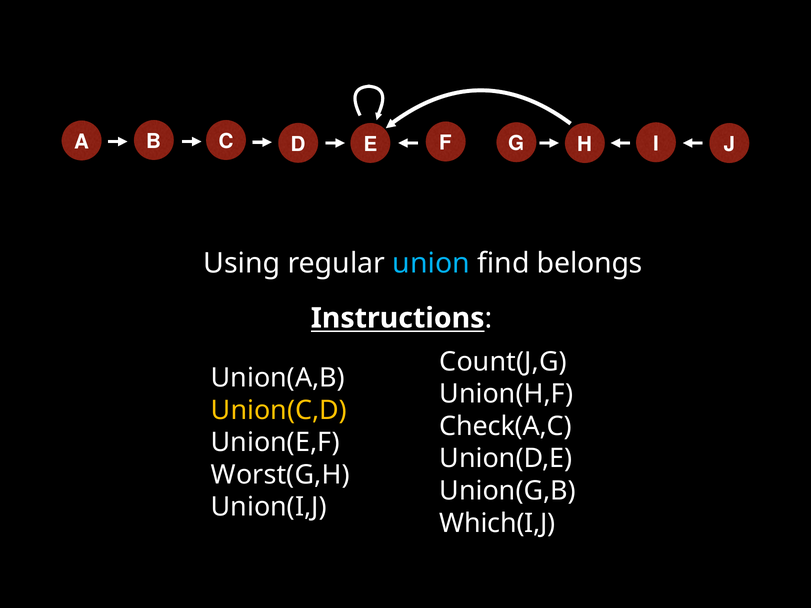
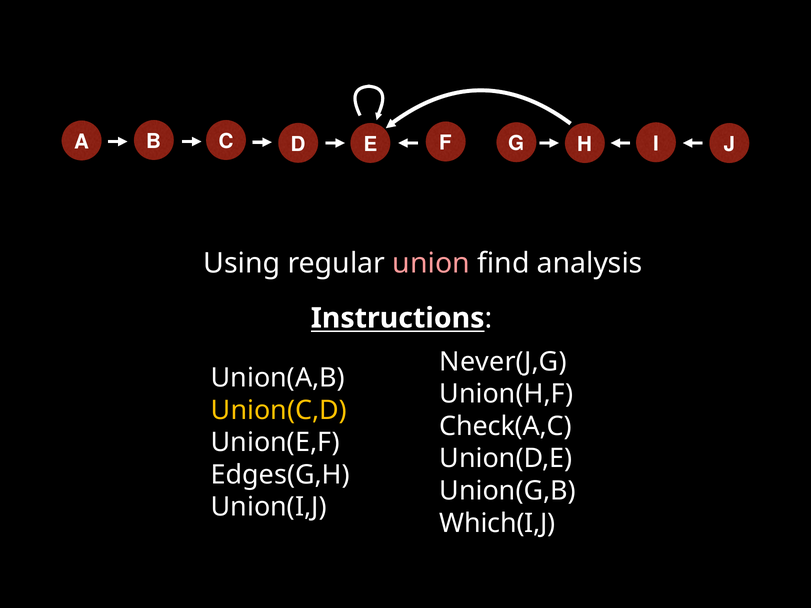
union colour: light blue -> pink (431, 263)
belongs: belongs -> analysis (590, 263)
Count(J,G: Count(J,G -> Never(J,G (503, 362)
Worst(G,H: Worst(G,H -> Edges(G,H (280, 475)
